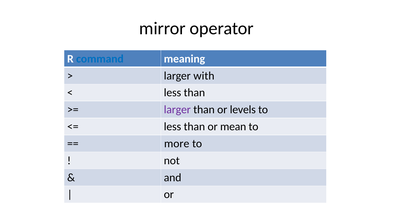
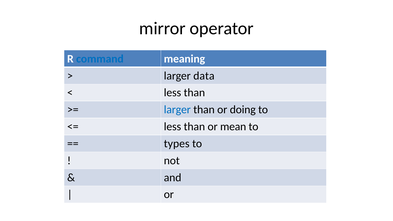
with: with -> data (204, 76)
larger colour: purple -> blue (177, 110)
levels: levels -> doing (243, 110)
more: more -> types (177, 144)
